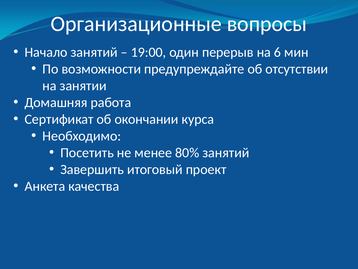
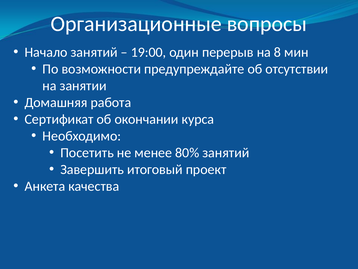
6: 6 -> 8 (277, 52)
